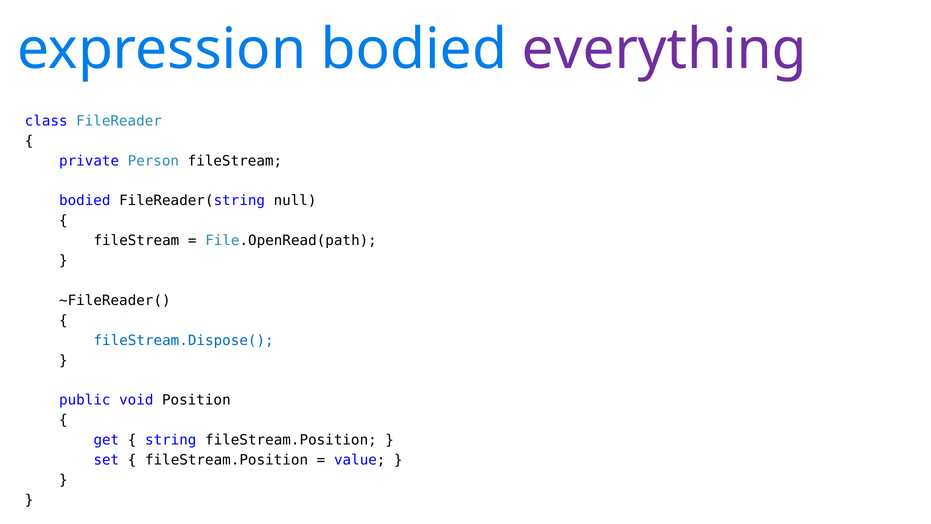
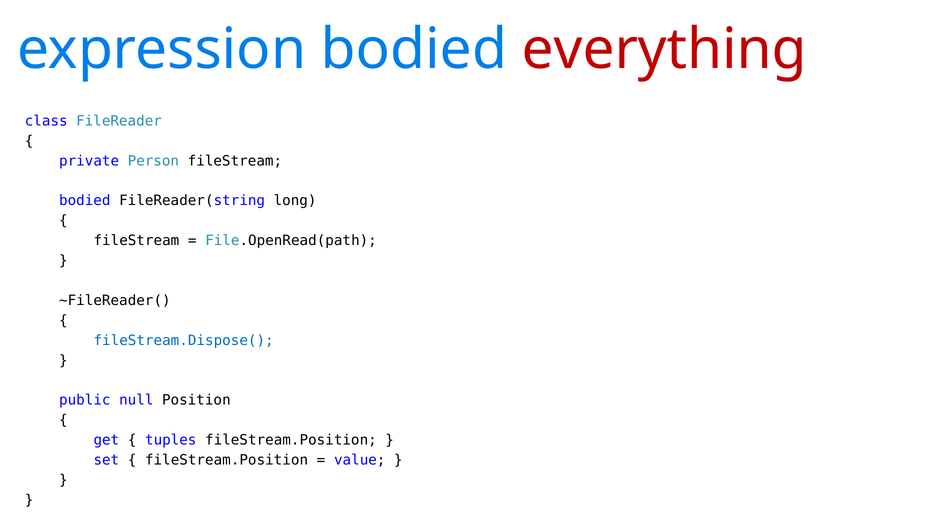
everything colour: purple -> red (664, 49)
null: null -> long (295, 201)
void: void -> null (136, 400)
string: string -> tuples (171, 440)
